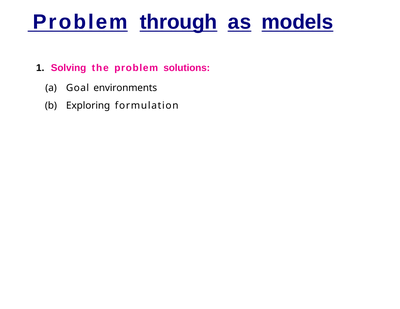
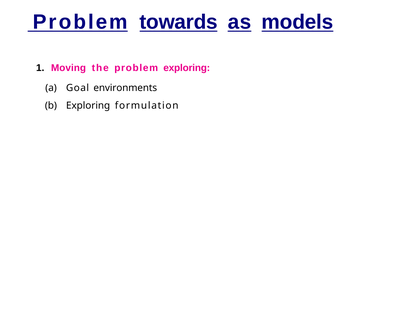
through: through -> towards (179, 22)
Solving: Solving -> Moving (68, 68)
problem solutions: solutions -> exploring (187, 68)
